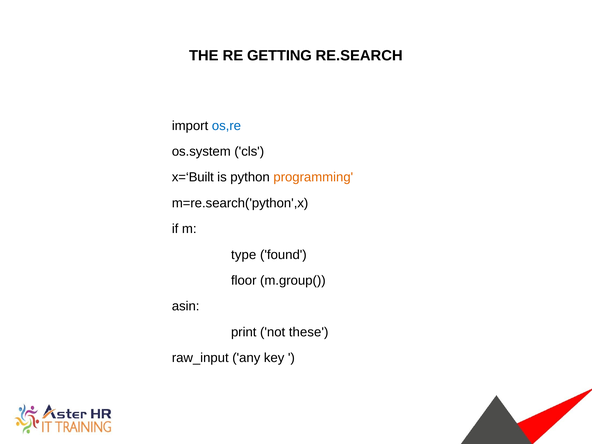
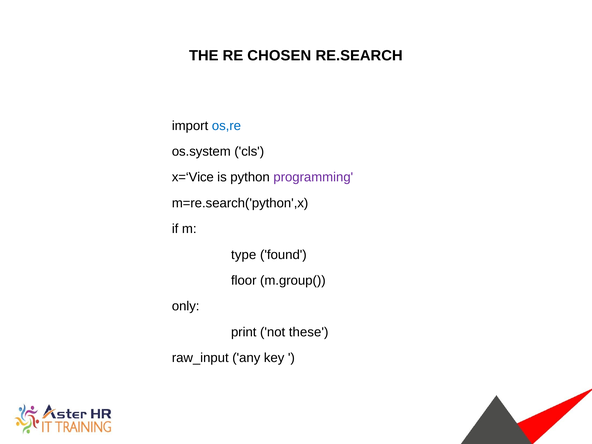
GETTING: GETTING -> CHOSEN (279, 56)
x=‘Built: x=‘Built -> x=‘Vice (193, 177)
programming colour: orange -> purple (313, 177)
asin: asin -> only (186, 306)
